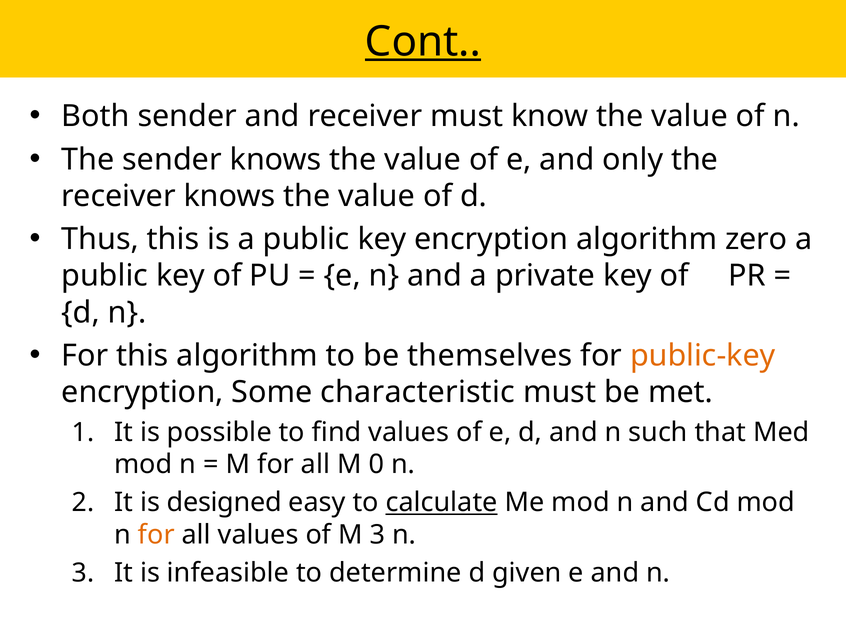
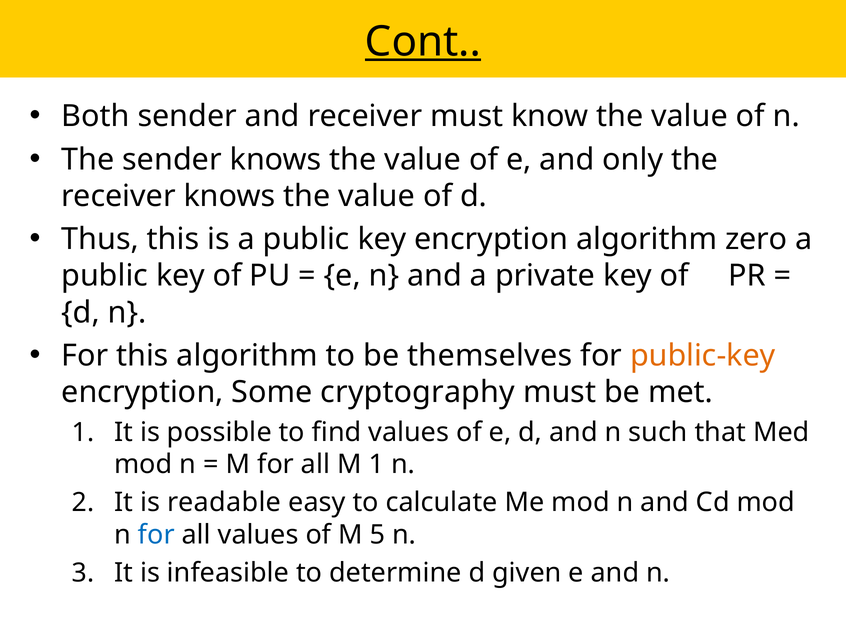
characteristic: characteristic -> cryptography (418, 393)
M 0: 0 -> 1 (376, 465)
designed: designed -> readable (224, 503)
calculate underline: present -> none (442, 503)
for colour: orange -> blue (156, 535)
M 3: 3 -> 5 (377, 535)
